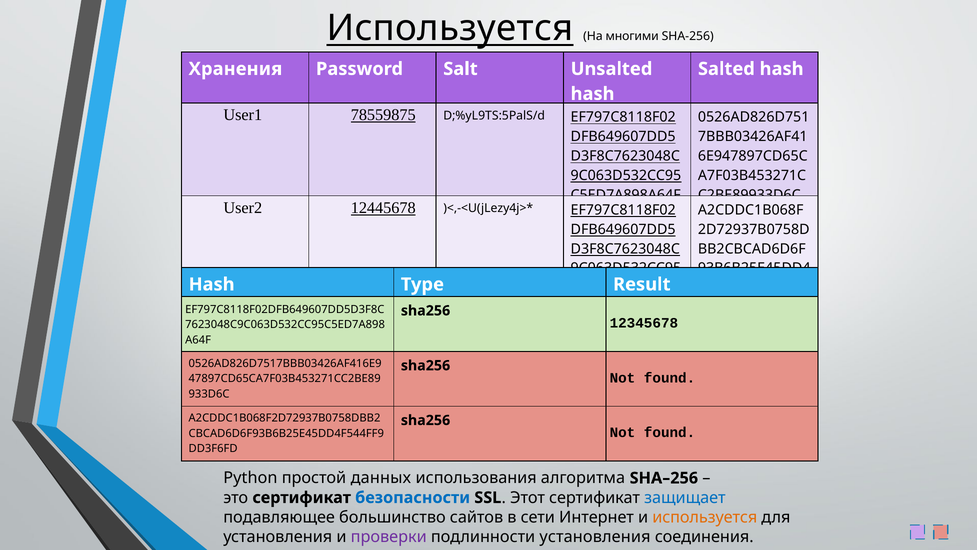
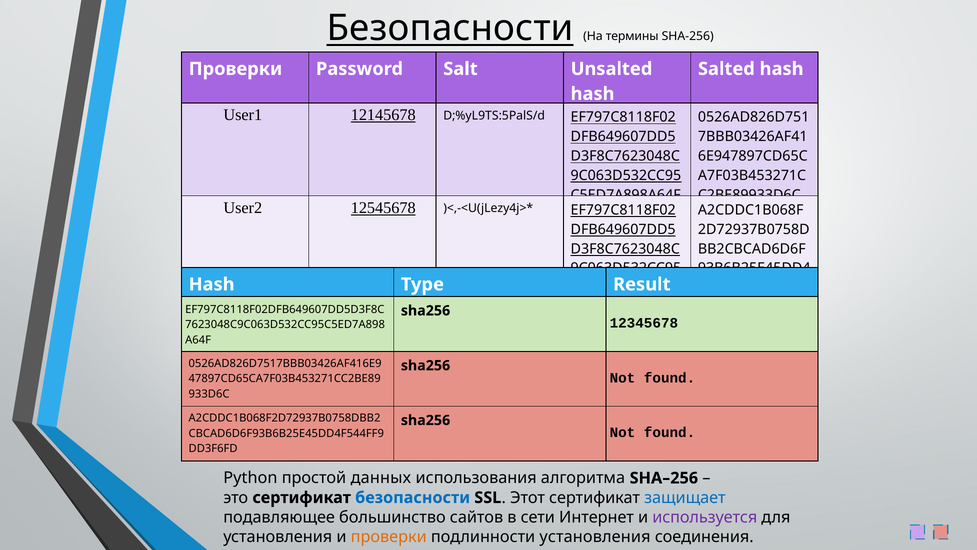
Используется: Используется -> Безопасности (450, 28)
многими: многими -> термины (632, 36)
Хранения: Хранения -> Проверки (235, 69)
78559875: 78559875 -> 12145678 (383, 115)
12445678: 12445678 -> 12545678 (383, 208)
используется colour: orange -> purple (705, 517)
проверки colour: purple -> orange (389, 536)
